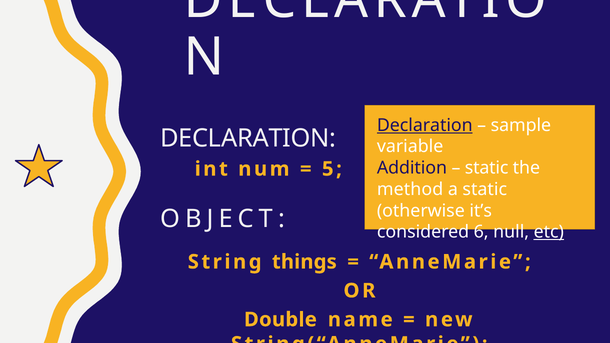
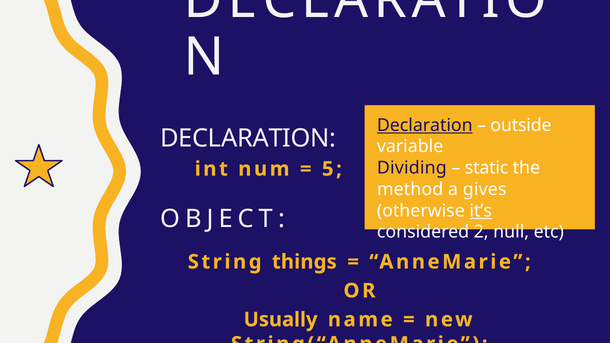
sample: sample -> outside (521, 125)
Addition: Addition -> Dividing (412, 168)
a static: static -> gives (485, 189)
it’s underline: none -> present (481, 211)
6: 6 -> 2 (481, 232)
etc underline: present -> none (549, 232)
Double: Double -> Usually (281, 320)
